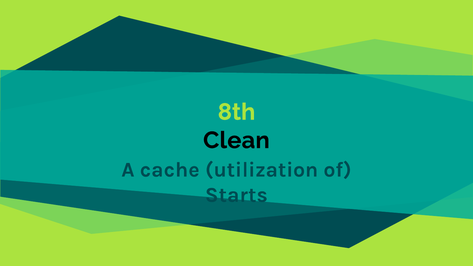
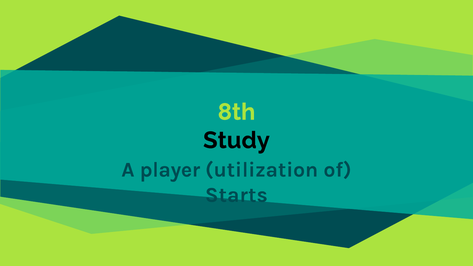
Clean: Clean -> Study (236, 140)
cache: cache -> player (170, 170)
